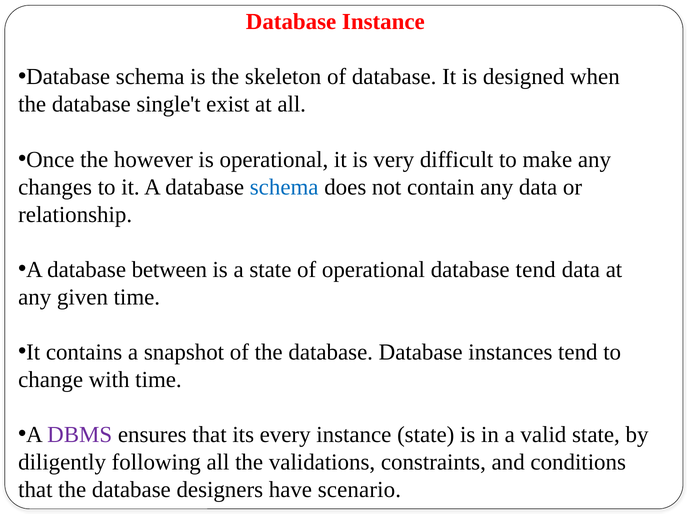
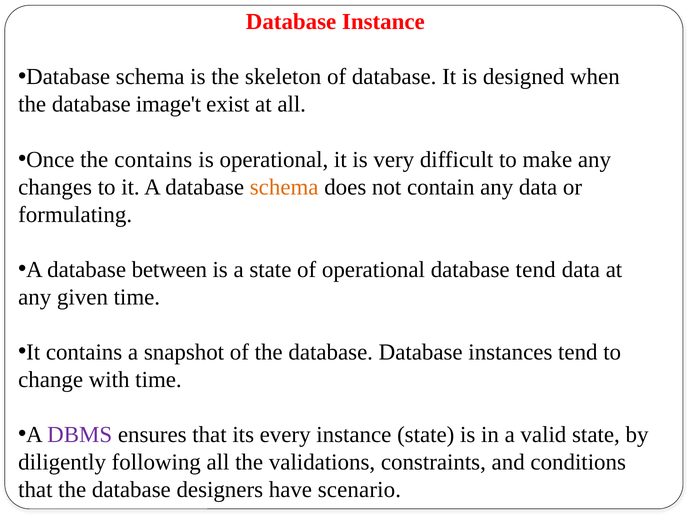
single't: single't -> image't (169, 104)
the however: however -> contains (153, 159)
schema colour: blue -> orange (284, 187)
relationship: relationship -> formulating (75, 214)
